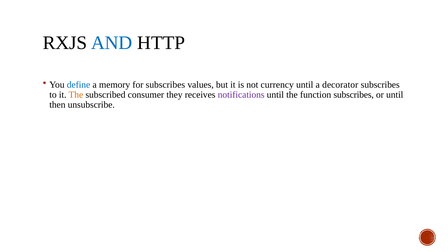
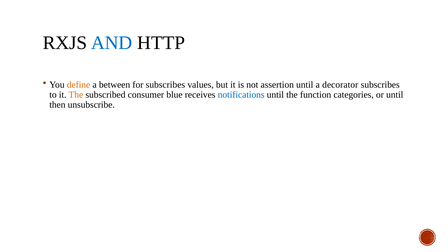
define colour: blue -> orange (79, 85)
memory: memory -> between (115, 85)
currency: currency -> assertion (277, 85)
they: they -> blue (175, 95)
notifications colour: purple -> blue (241, 95)
function subscribes: subscribes -> categories (354, 95)
